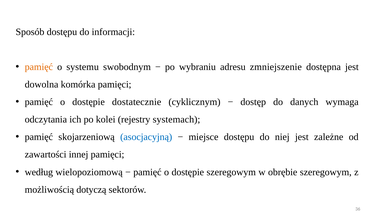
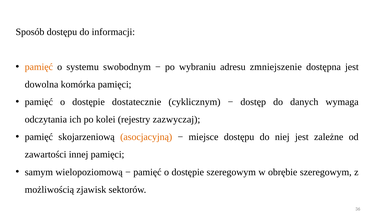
systemach: systemach -> zazwyczaj (176, 120)
asocjacyjną colour: blue -> orange (146, 137)
według: według -> samym (39, 172)
dotyczą: dotyczą -> zjawisk (91, 190)
